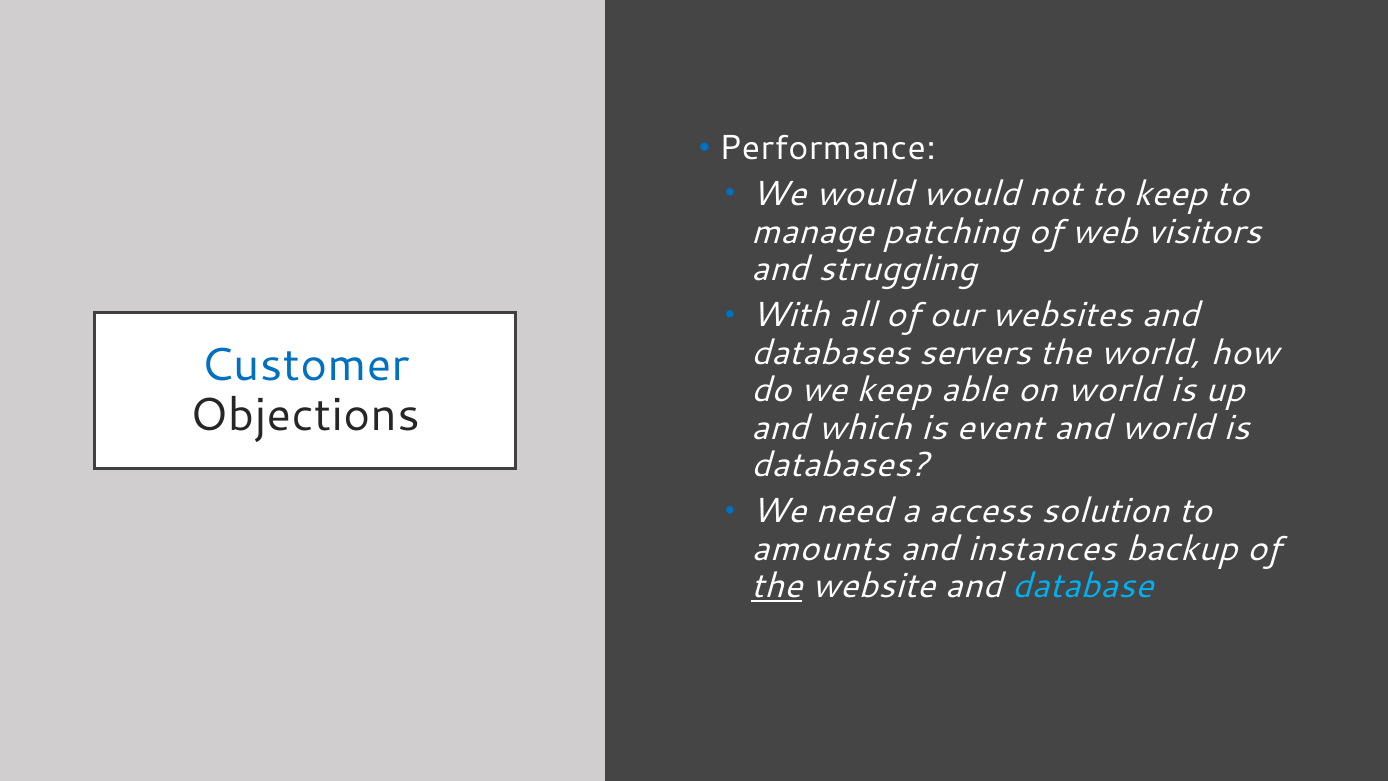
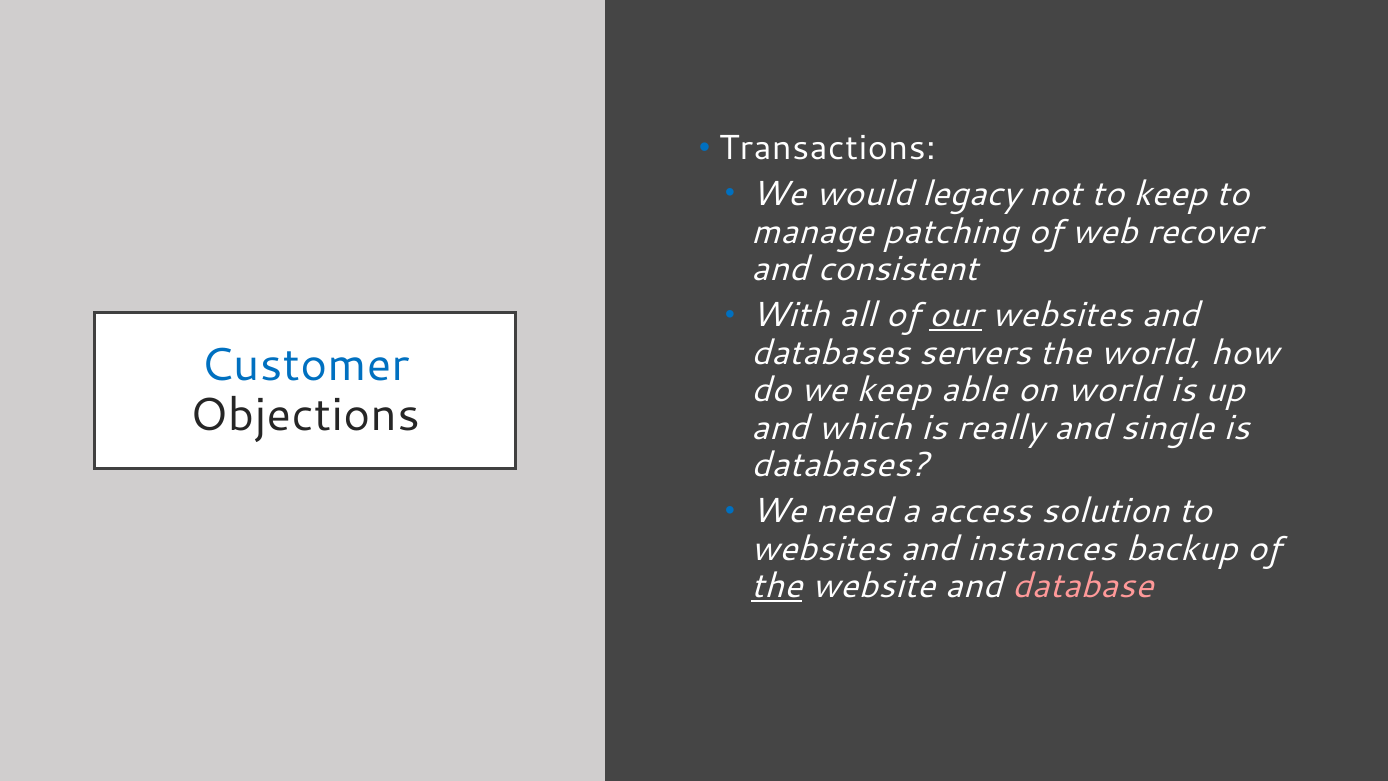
Performance: Performance -> Transactions (827, 148)
would would: would -> legacy (971, 194)
visitors: visitors -> recover (1204, 232)
struggling: struggling -> consistent (898, 269)
our underline: none -> present (955, 315)
event: event -> really (1000, 428)
and world: world -> single (1167, 428)
amounts: amounts -> websites (821, 549)
database colour: light blue -> pink (1083, 586)
